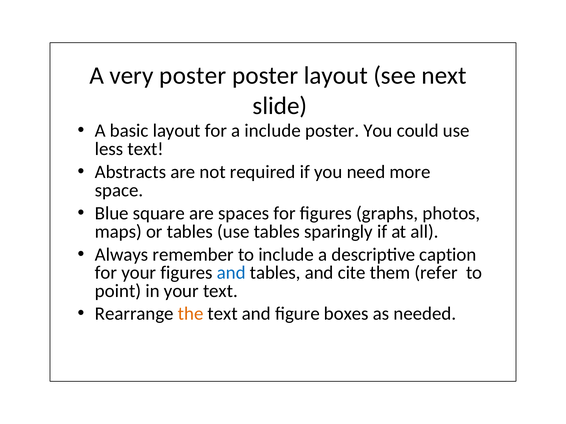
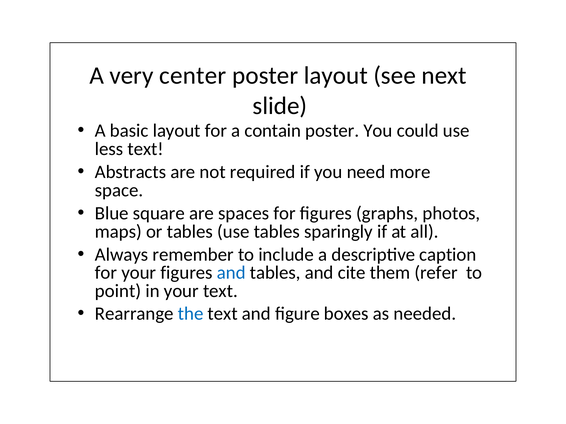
very poster: poster -> center (193, 76)
a include: include -> contain (273, 131)
the colour: orange -> blue (191, 314)
